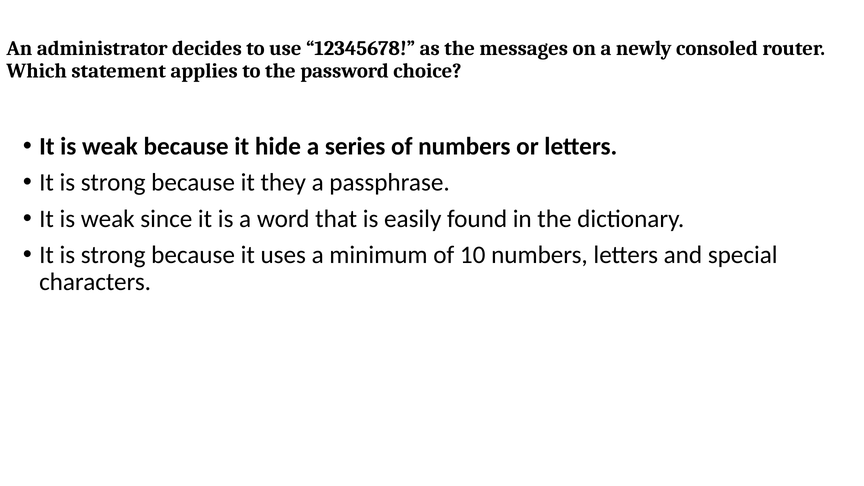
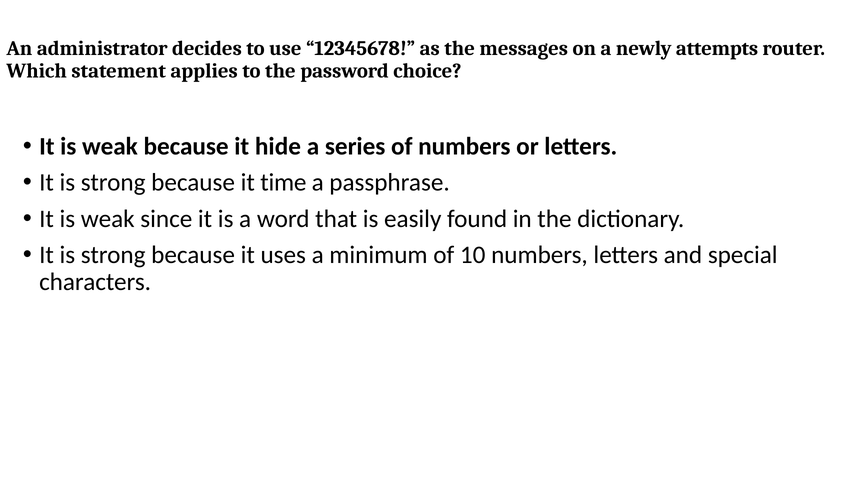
consoled: consoled -> attempts (717, 49)
they: they -> time (283, 183)
